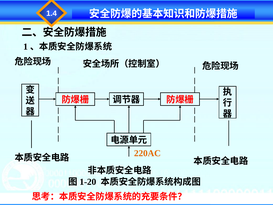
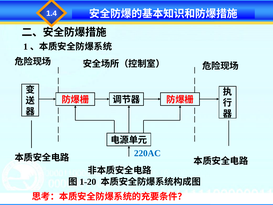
220AC colour: orange -> blue (147, 153)
